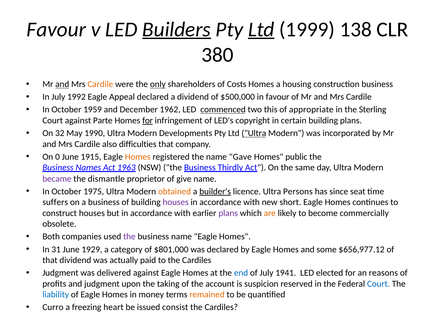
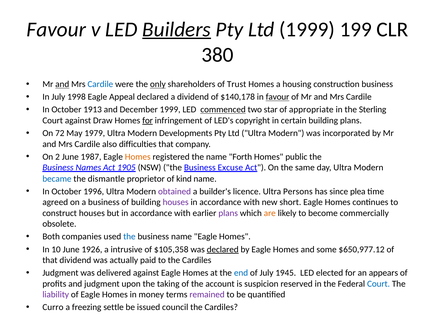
Ltd underline: present -> none (261, 29)
138: 138 -> 199 (356, 29)
Cardile colour: orange -> blue (100, 84)
Costs: Costs -> Trust (237, 84)
1992: 1992 -> 1998 (76, 97)
$500,000: $500,000 -> $140,178 (238, 97)
favour underline: none -> present (278, 97)
1959: 1959 -> 1913 (93, 110)
December 1962: 1962 -> 1999 (170, 110)
this: this -> star (271, 110)
Parte: Parte -> Draw (103, 121)
32: 32 -> 72 (60, 133)
1990: 1990 -> 1979 (95, 133)
Ultra underline: present -> none (254, 133)
0: 0 -> 2 (57, 157)
1915: 1915 -> 1987 (91, 157)
Gave: Gave -> Forth (240, 157)
1963: 1963 -> 1905 (126, 168)
Thirdly: Thirdly -> Excuse (230, 168)
became colour: purple -> blue (57, 179)
give: give -> kind (184, 179)
1975: 1975 -> 1996 (94, 192)
obtained colour: orange -> purple (175, 192)
builder's underline: present -> none (215, 192)
seat: seat -> plea (358, 192)
suffers: suffers -> agreed (55, 202)
the colour: purple -> blue (129, 237)
31: 31 -> 10 (56, 250)
1929: 1929 -> 1926 (92, 250)
category: category -> intrusive (127, 250)
$801,000: $801,000 -> $105,358 (171, 250)
declared underline: none -> present (223, 250)
$656,977.12: $656,977.12 -> $650,977.12 (362, 250)
1941: 1941 -> 1945 (286, 273)
reasons: reasons -> appears (383, 273)
liability colour: blue -> purple (56, 295)
remained colour: orange -> purple (207, 295)
heart: heart -> settle (114, 308)
consist: consist -> council (175, 308)
